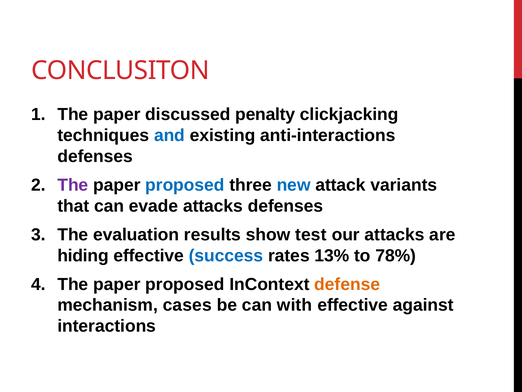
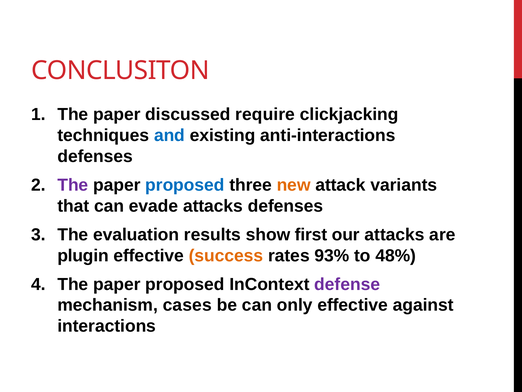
penalty: penalty -> require (265, 114)
new colour: blue -> orange (294, 185)
test: test -> first (311, 234)
hiding: hiding -> plugin (83, 255)
success colour: blue -> orange (226, 255)
13%: 13% -> 93% (332, 255)
78%: 78% -> 48% (396, 255)
defense colour: orange -> purple (347, 284)
with: with -> only (295, 305)
